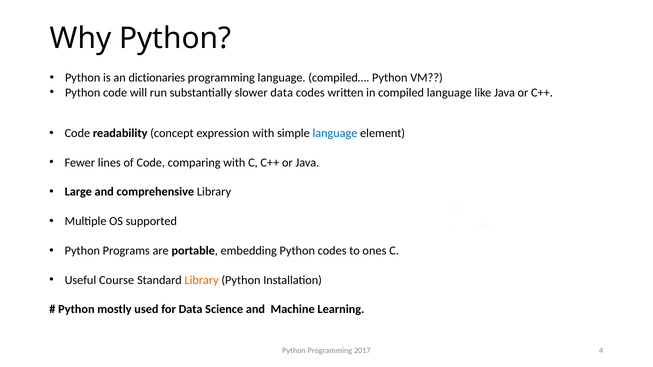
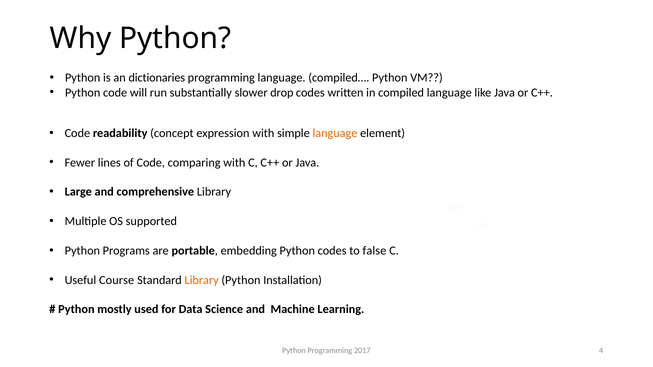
slower data: data -> drop (282, 93)
language colour: blue -> orange (335, 133)
ones: ones -> false (374, 251)
